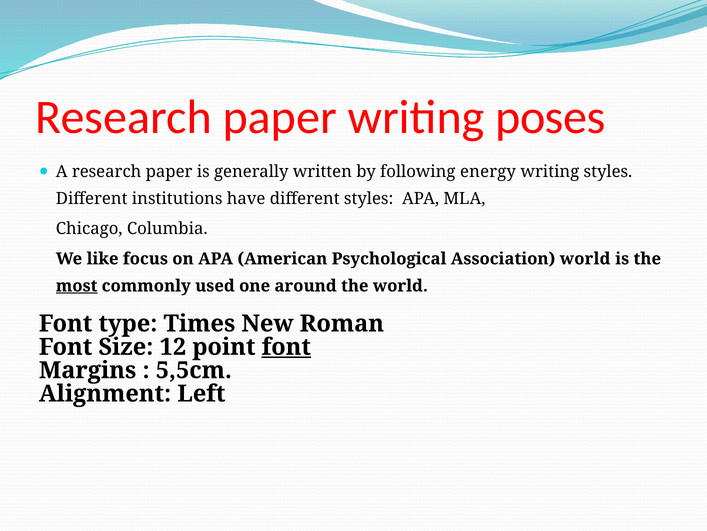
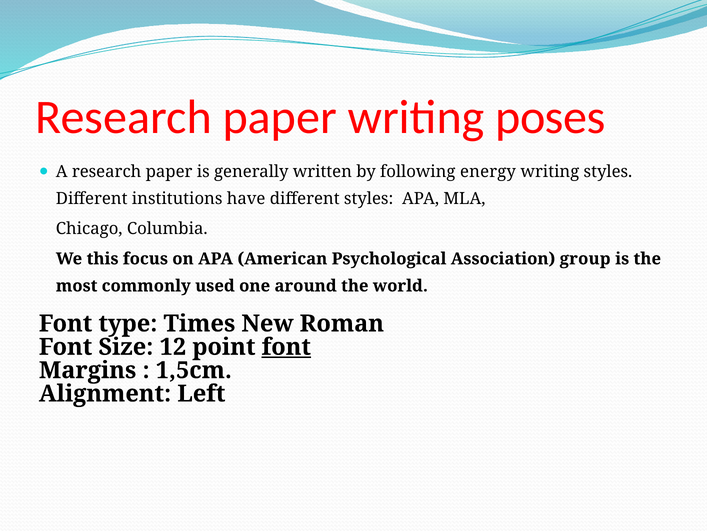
like: like -> this (103, 258)
Association world: world -> group (585, 258)
most underline: present -> none (77, 285)
5,5cm: 5,5cm -> 1,5cm (194, 370)
